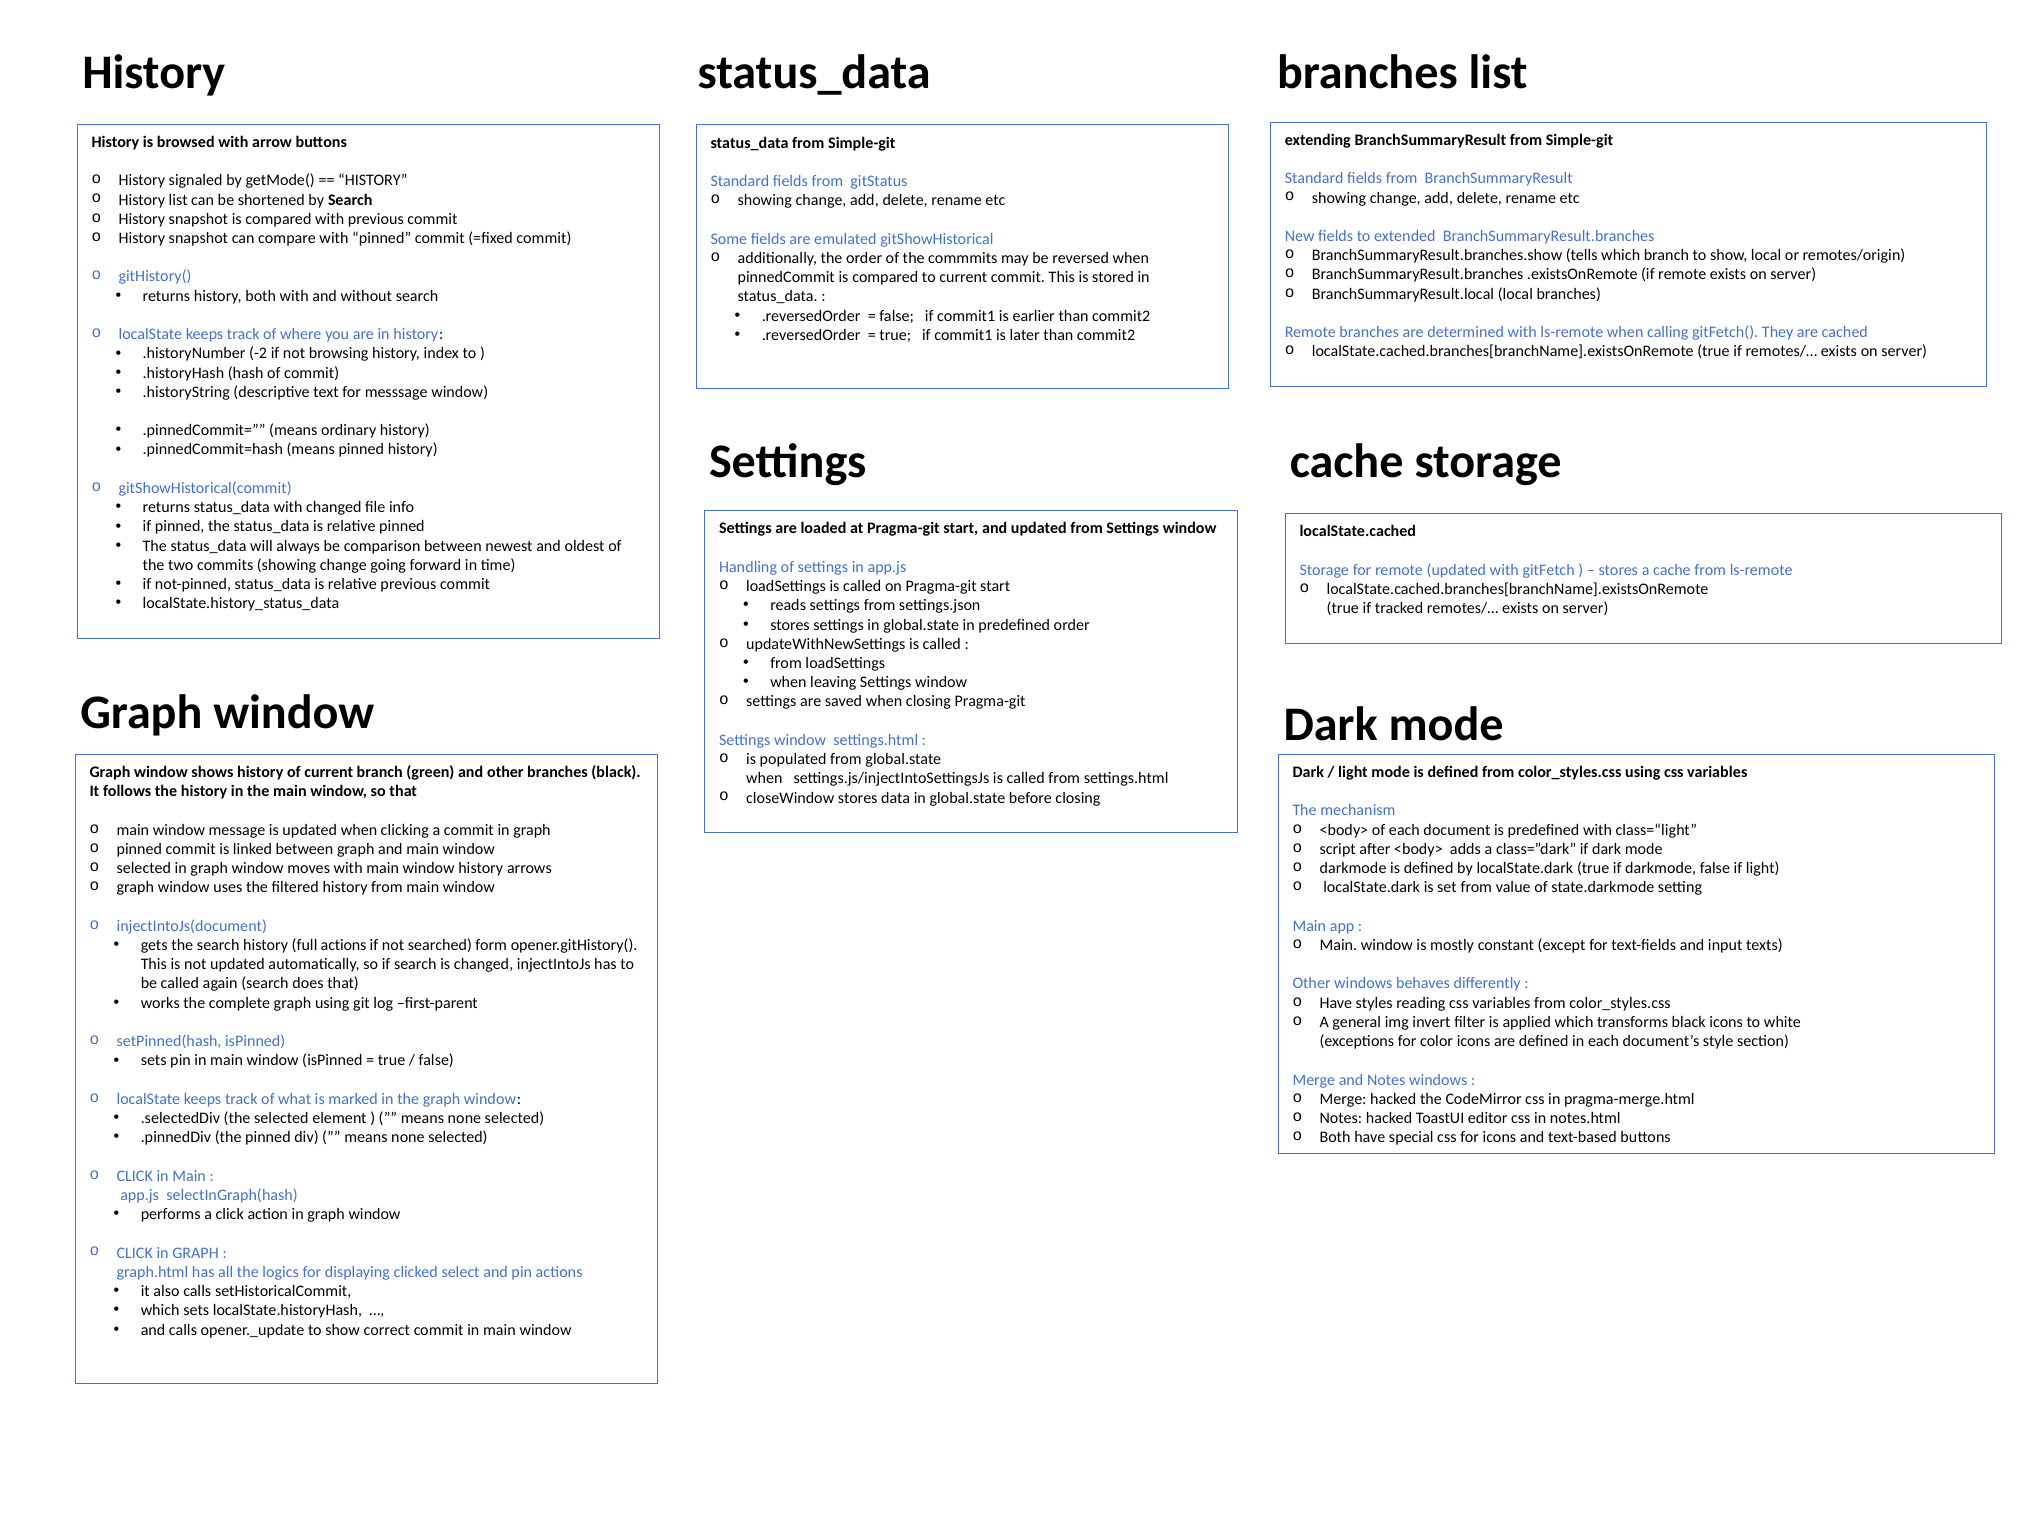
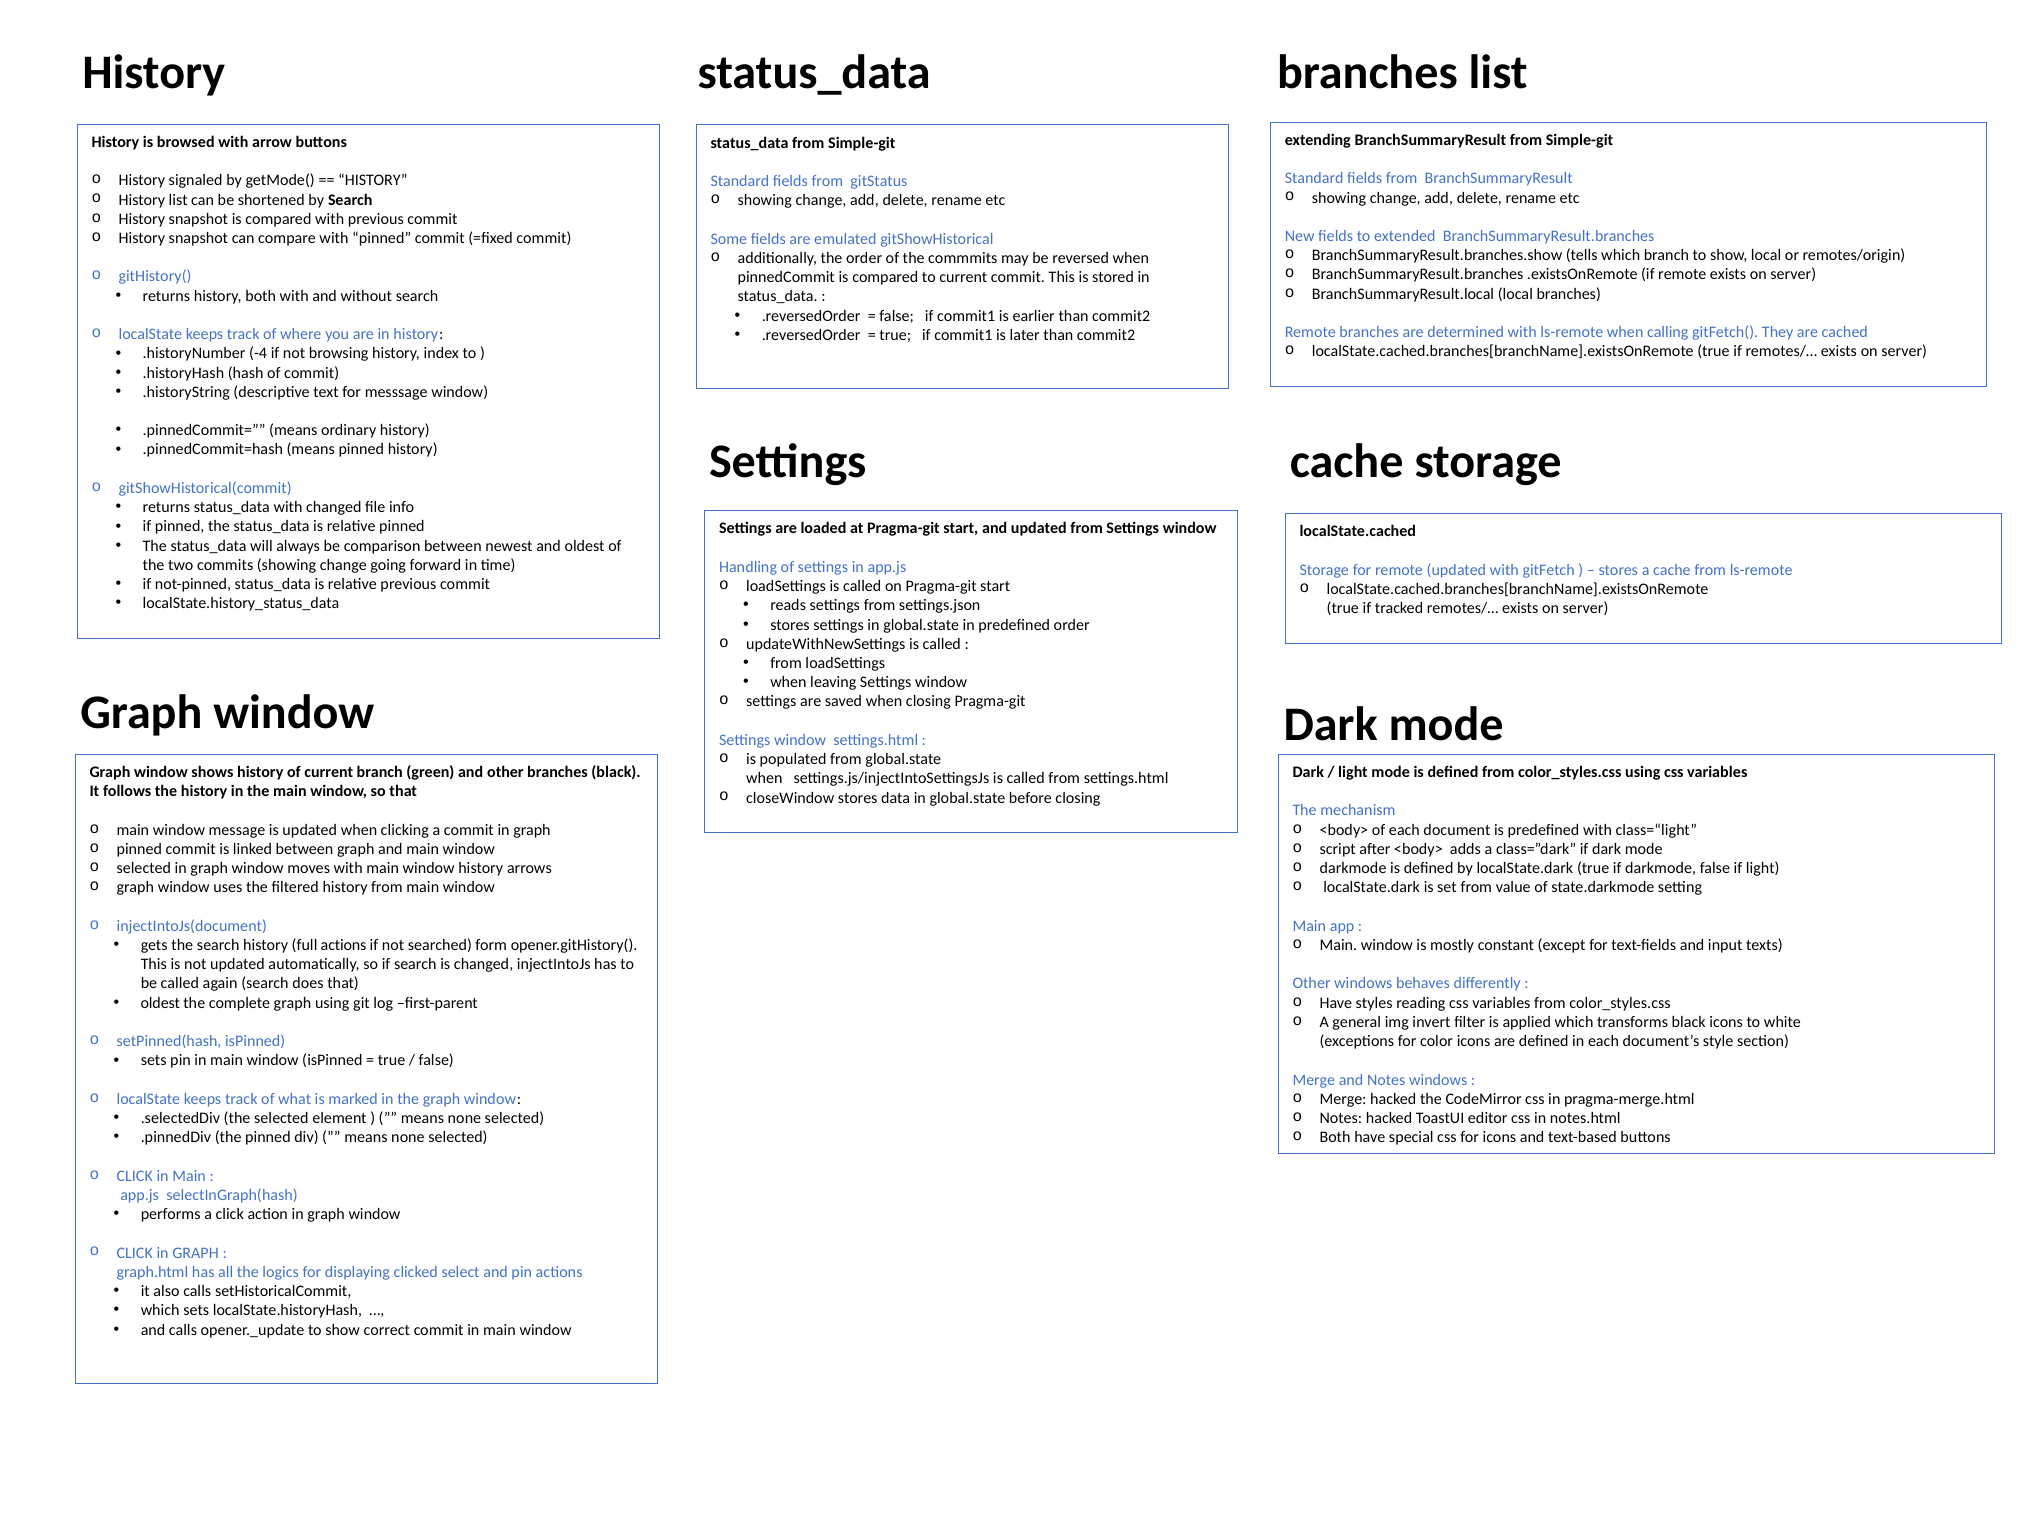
-2: -2 -> -4 (258, 353)
works: works -> oldest (160, 1003)
